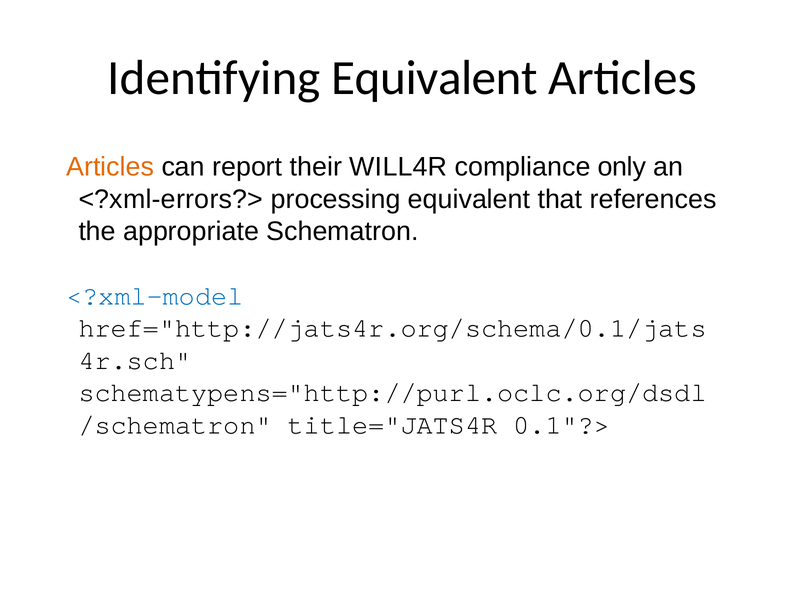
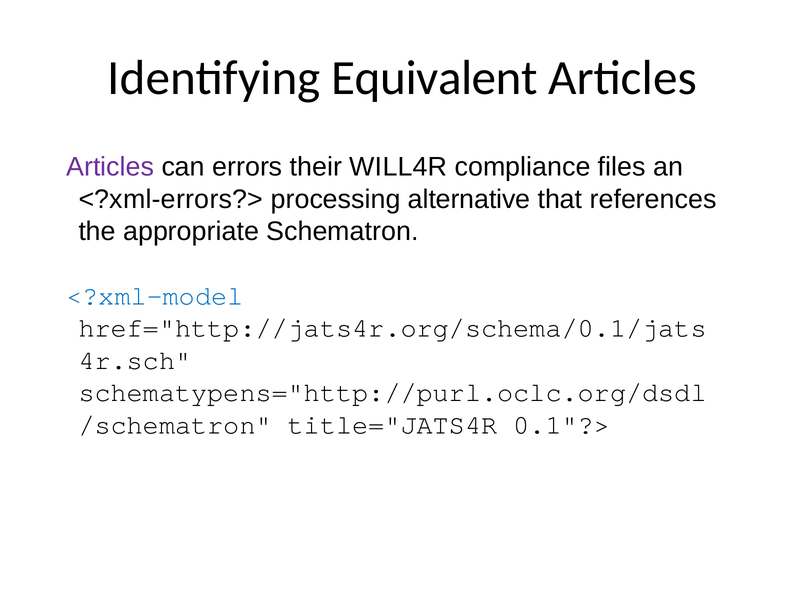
Articles colour: orange -> purple (110, 167)
report: report -> errors (247, 167)
only: only -> files (622, 167)
processing equivalent: equivalent -> alternative (469, 199)
